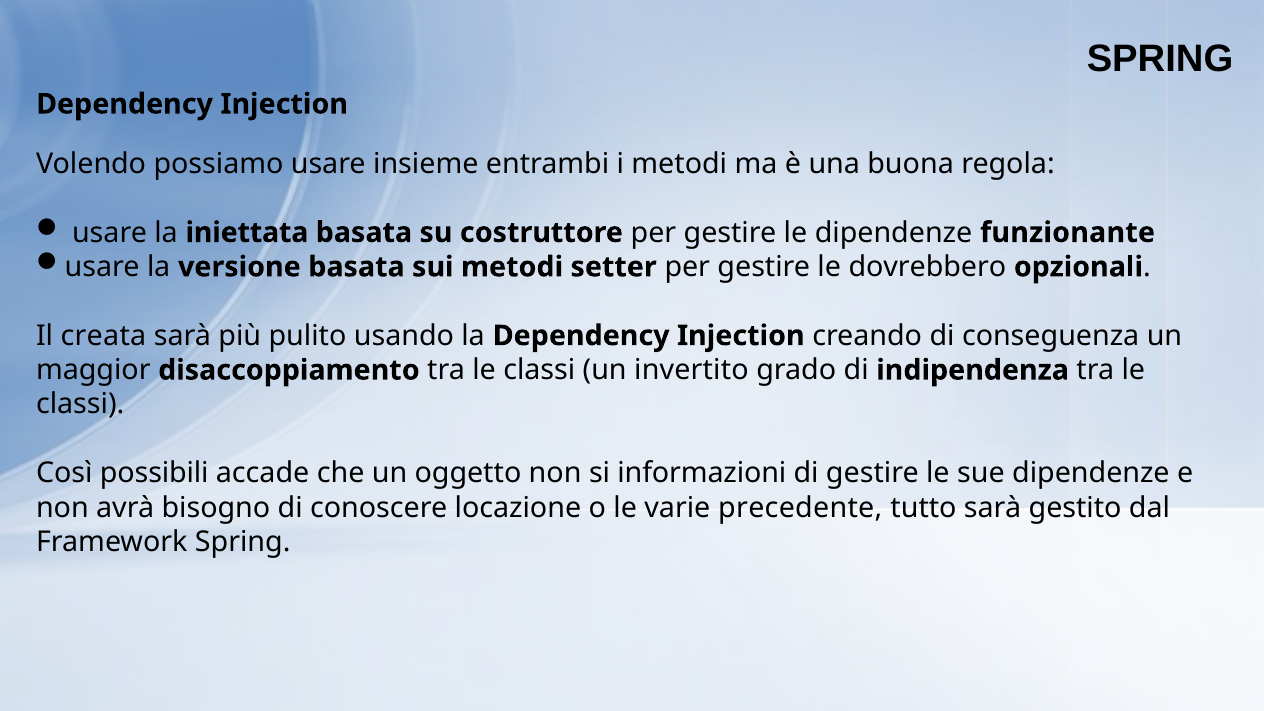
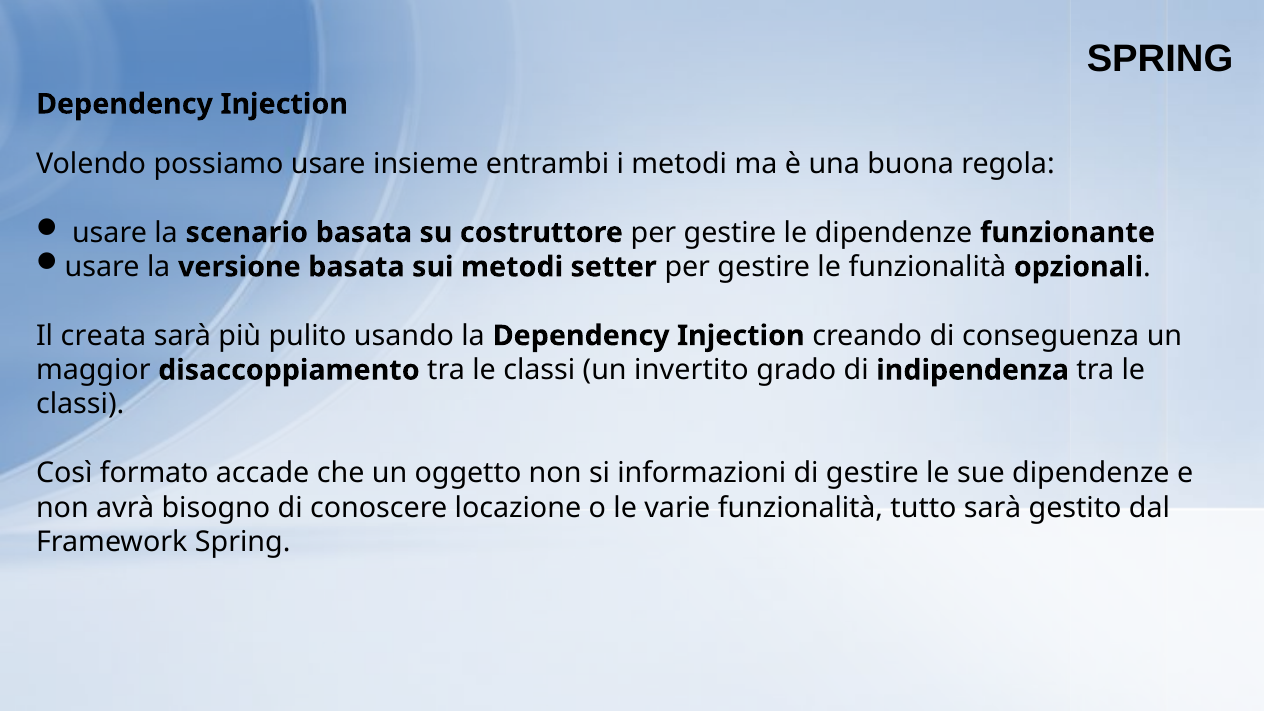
iniettata: iniettata -> scenario (247, 233)
le dovrebbero: dovrebbero -> funzionalità (927, 267)
possibili: possibili -> formato (154, 473)
varie precedente: precedente -> funzionalità (800, 508)
